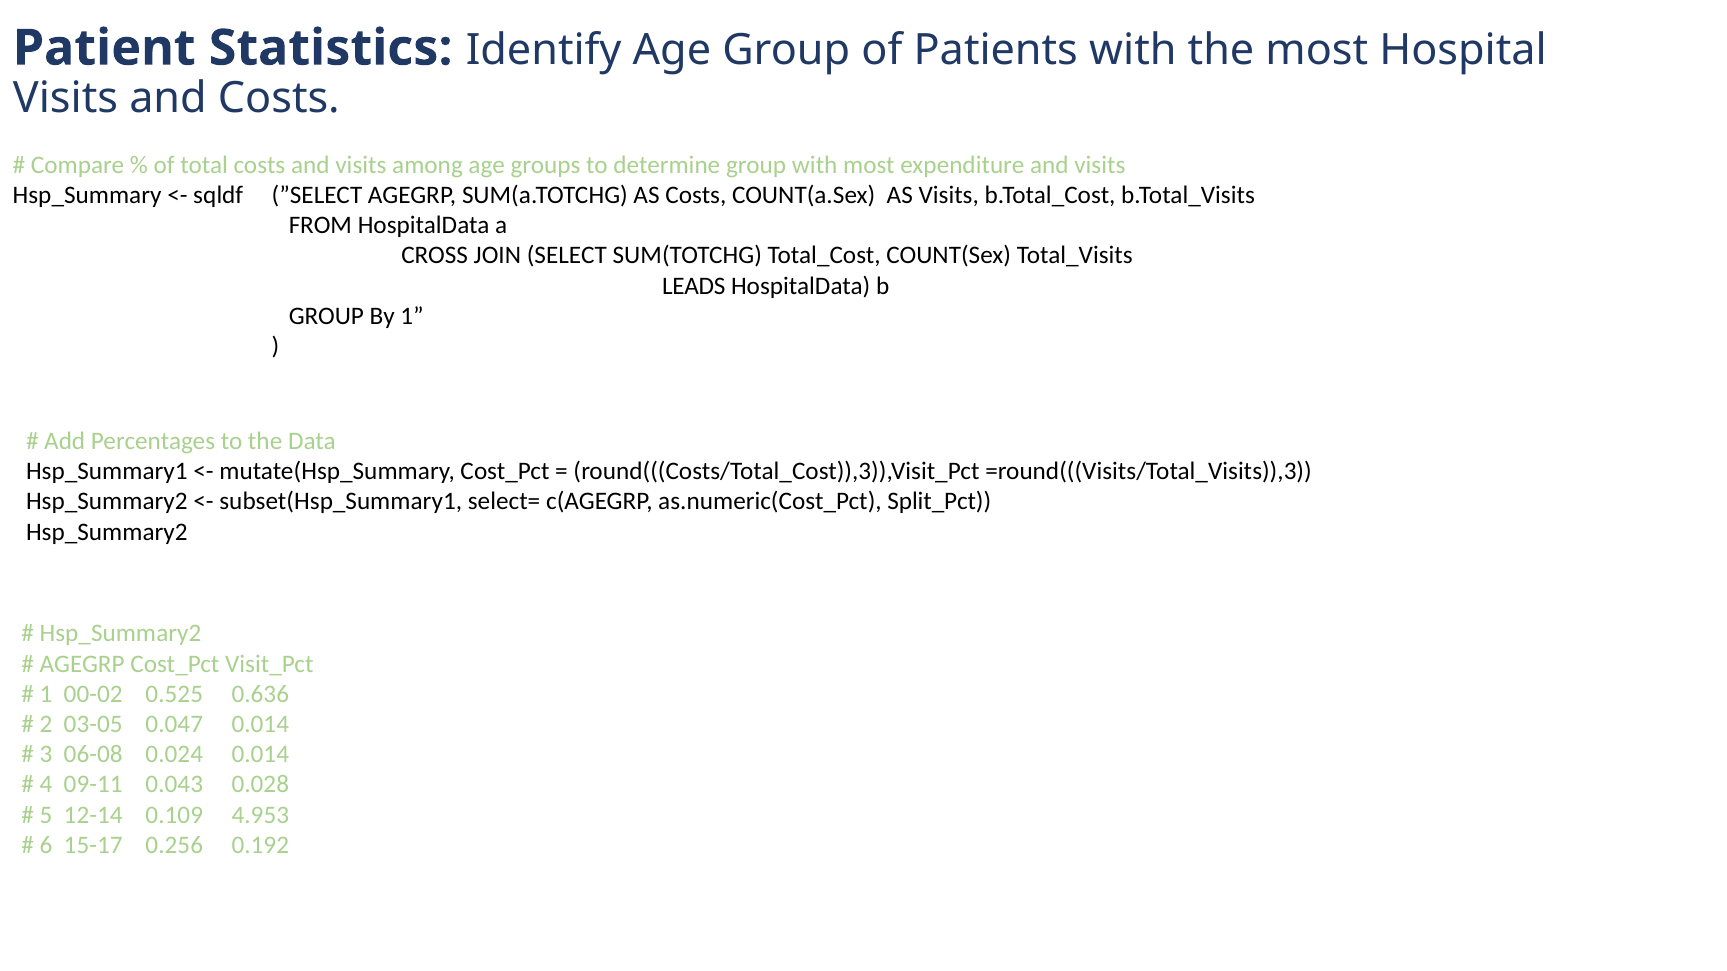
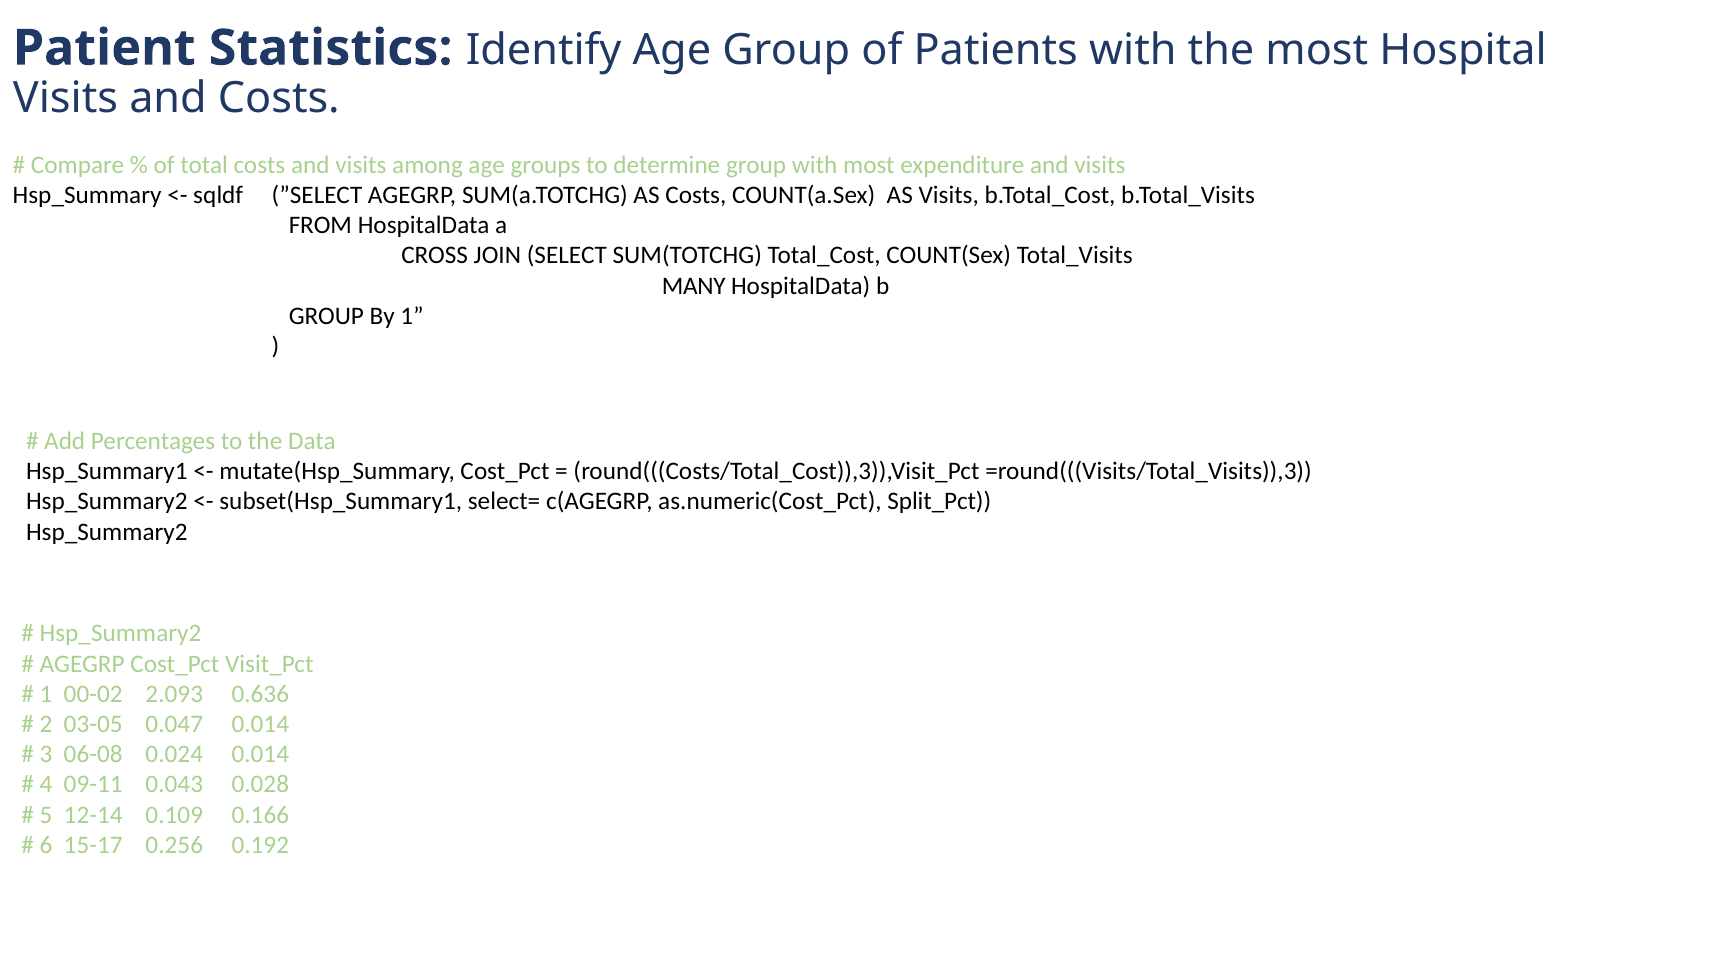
LEADS: LEADS -> MANY (694, 286)
0.525: 0.525 -> 2.093 (174, 694)
4.953: 4.953 -> 0.166 (260, 815)
